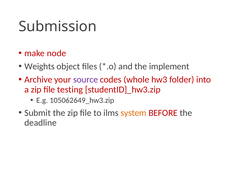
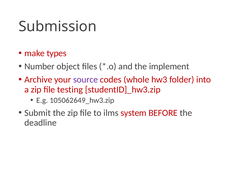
node: node -> types (57, 53)
Weights: Weights -> Number (40, 66)
system colour: orange -> red (134, 113)
